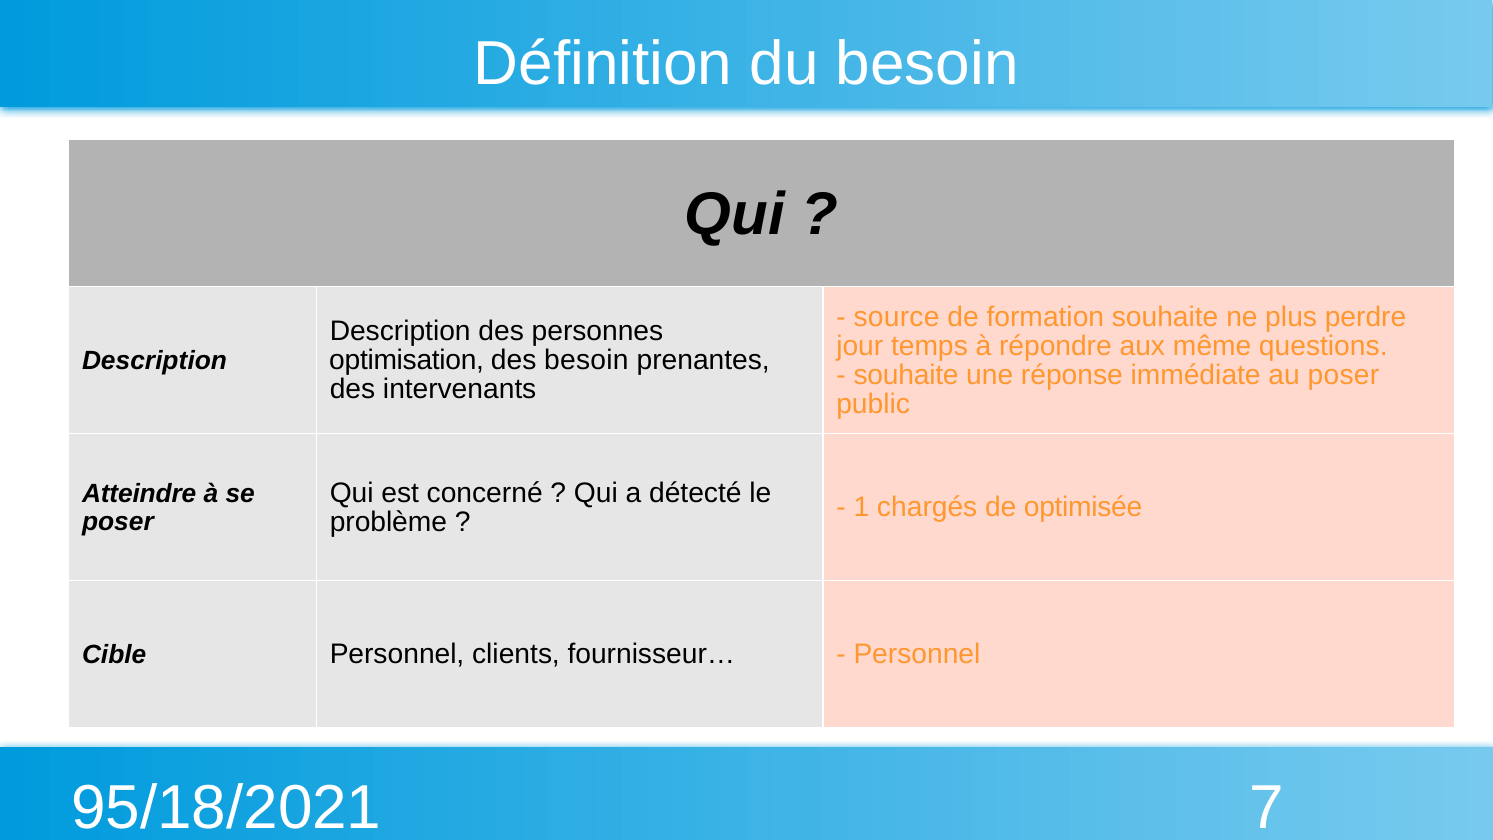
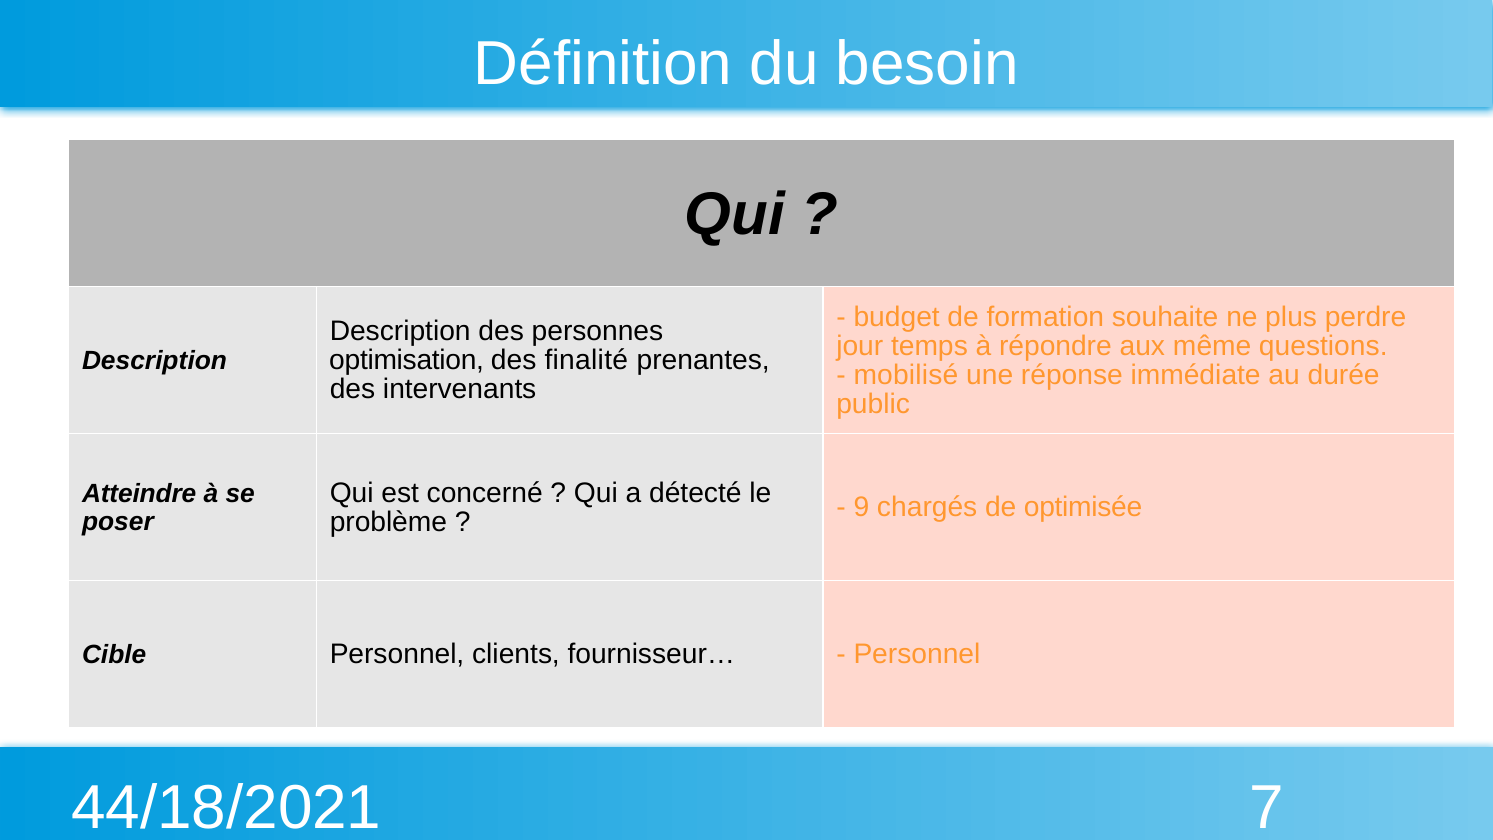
source: source -> budget (897, 317)
des besoin: besoin -> finalité (586, 360)
souhaite: souhaite -> mobilisé (906, 375)
au poser: poser -> durée (1344, 375)
1: 1 -> 9 (861, 507)
95/18/2021: 95/18/2021 -> 44/18/2021 (226, 808)
